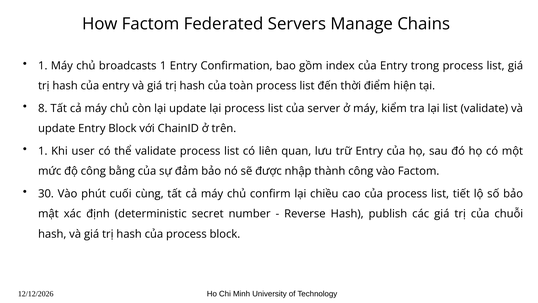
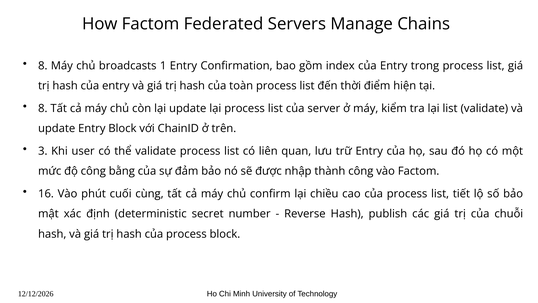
1: 1 -> 8 (43, 66)
1: 1 -> 3 (43, 151)
30: 30 -> 16 (46, 193)
